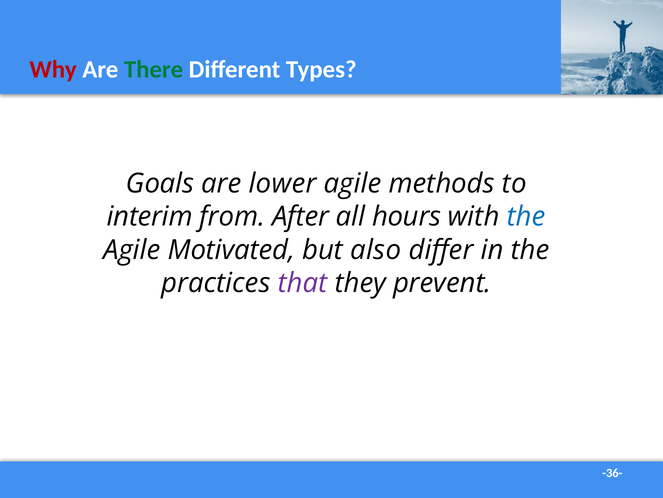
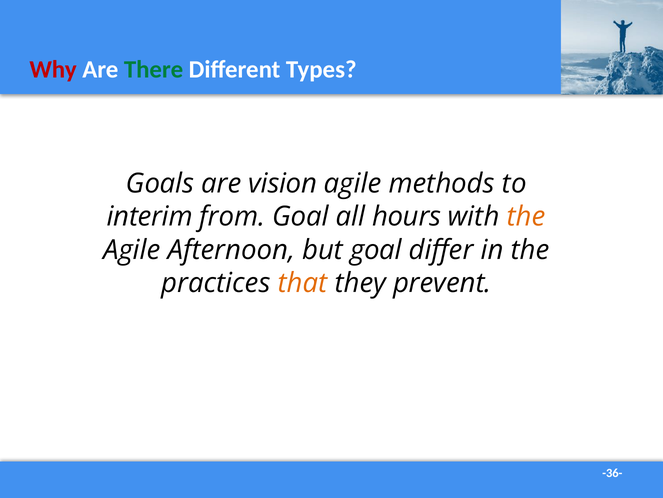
lower: lower -> vision (283, 183)
from After: After -> Goal (301, 216)
the colour: blue -> orange (526, 216)
Motivated: Motivated -> Afternoon (231, 250)
but also: also -> goal (376, 250)
that colour: purple -> orange (303, 283)
